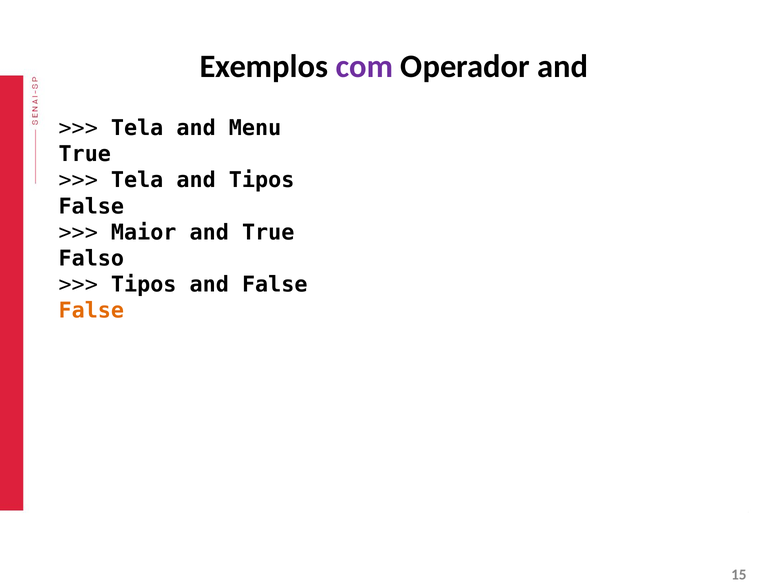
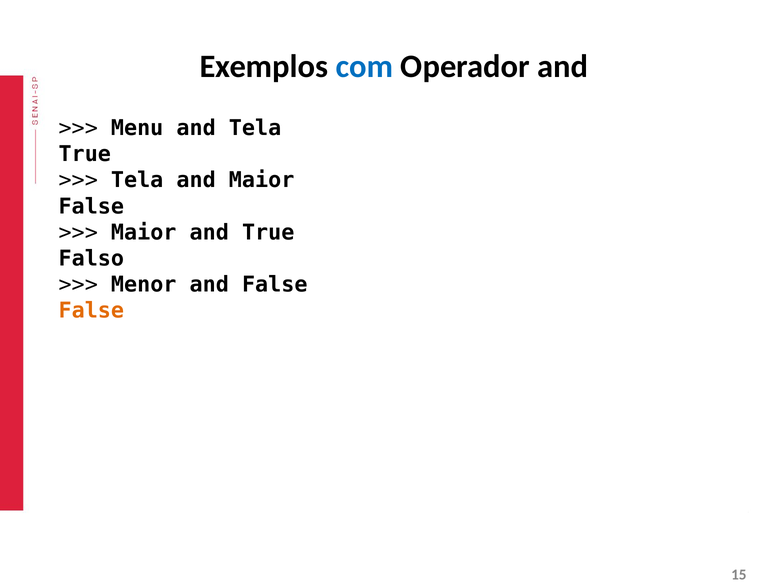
com colour: purple -> blue (365, 66)
Tela: Tela -> Menu (137, 128)
and Menu: Menu -> Tela (255, 128)
and Tipos: Tipos -> Maior (262, 180)
Tipos: Tipos -> Menor (144, 284)
